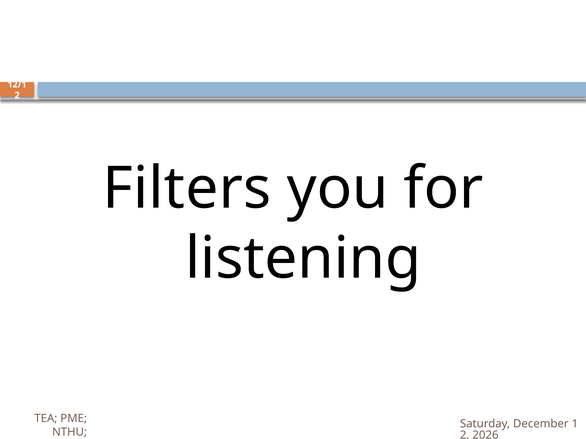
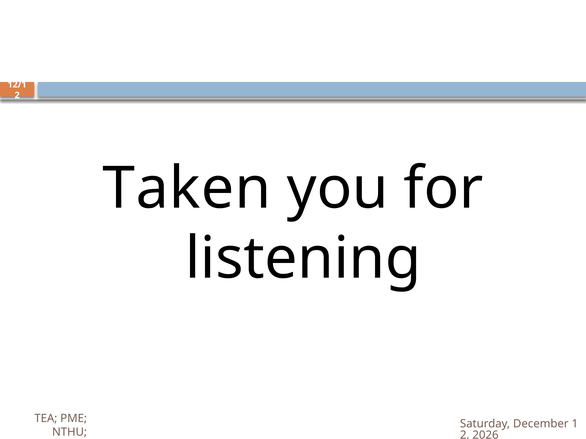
Filters: Filters -> Taken (187, 189)
